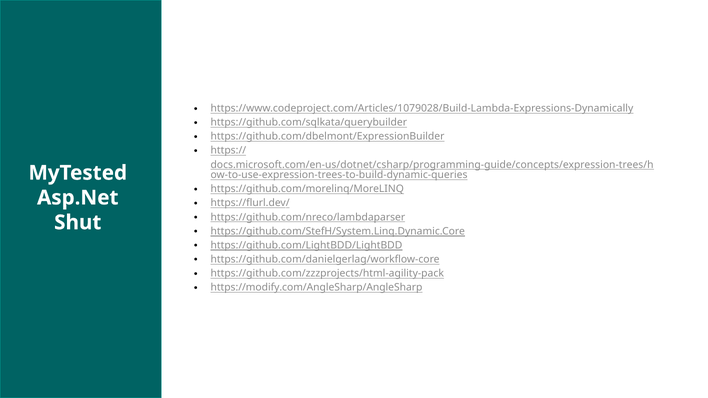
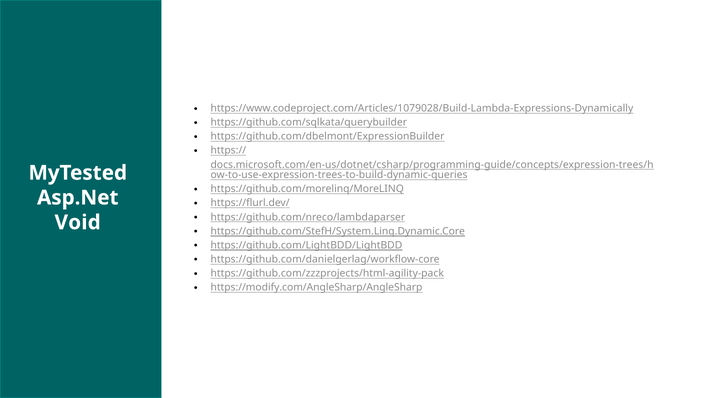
Shut: Shut -> Void (78, 223)
